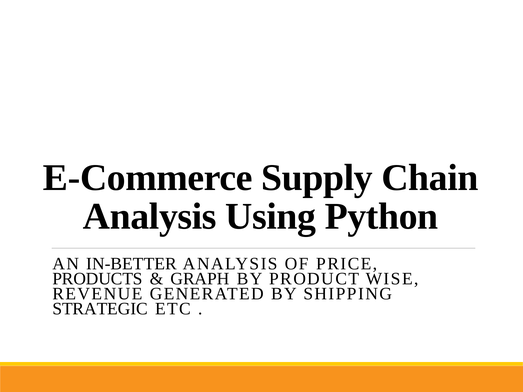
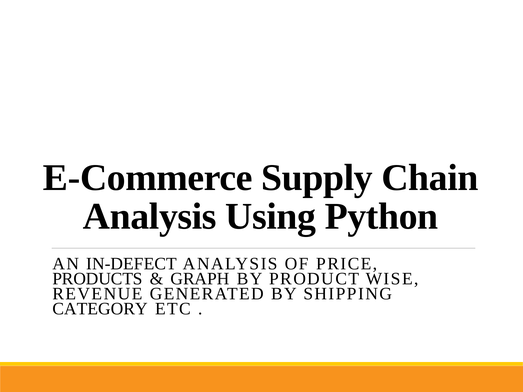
IN-BETTER: IN-BETTER -> IN-DEFECT (131, 264)
STRATEGIC: STRATEGIC -> CATEGORY (100, 309)
